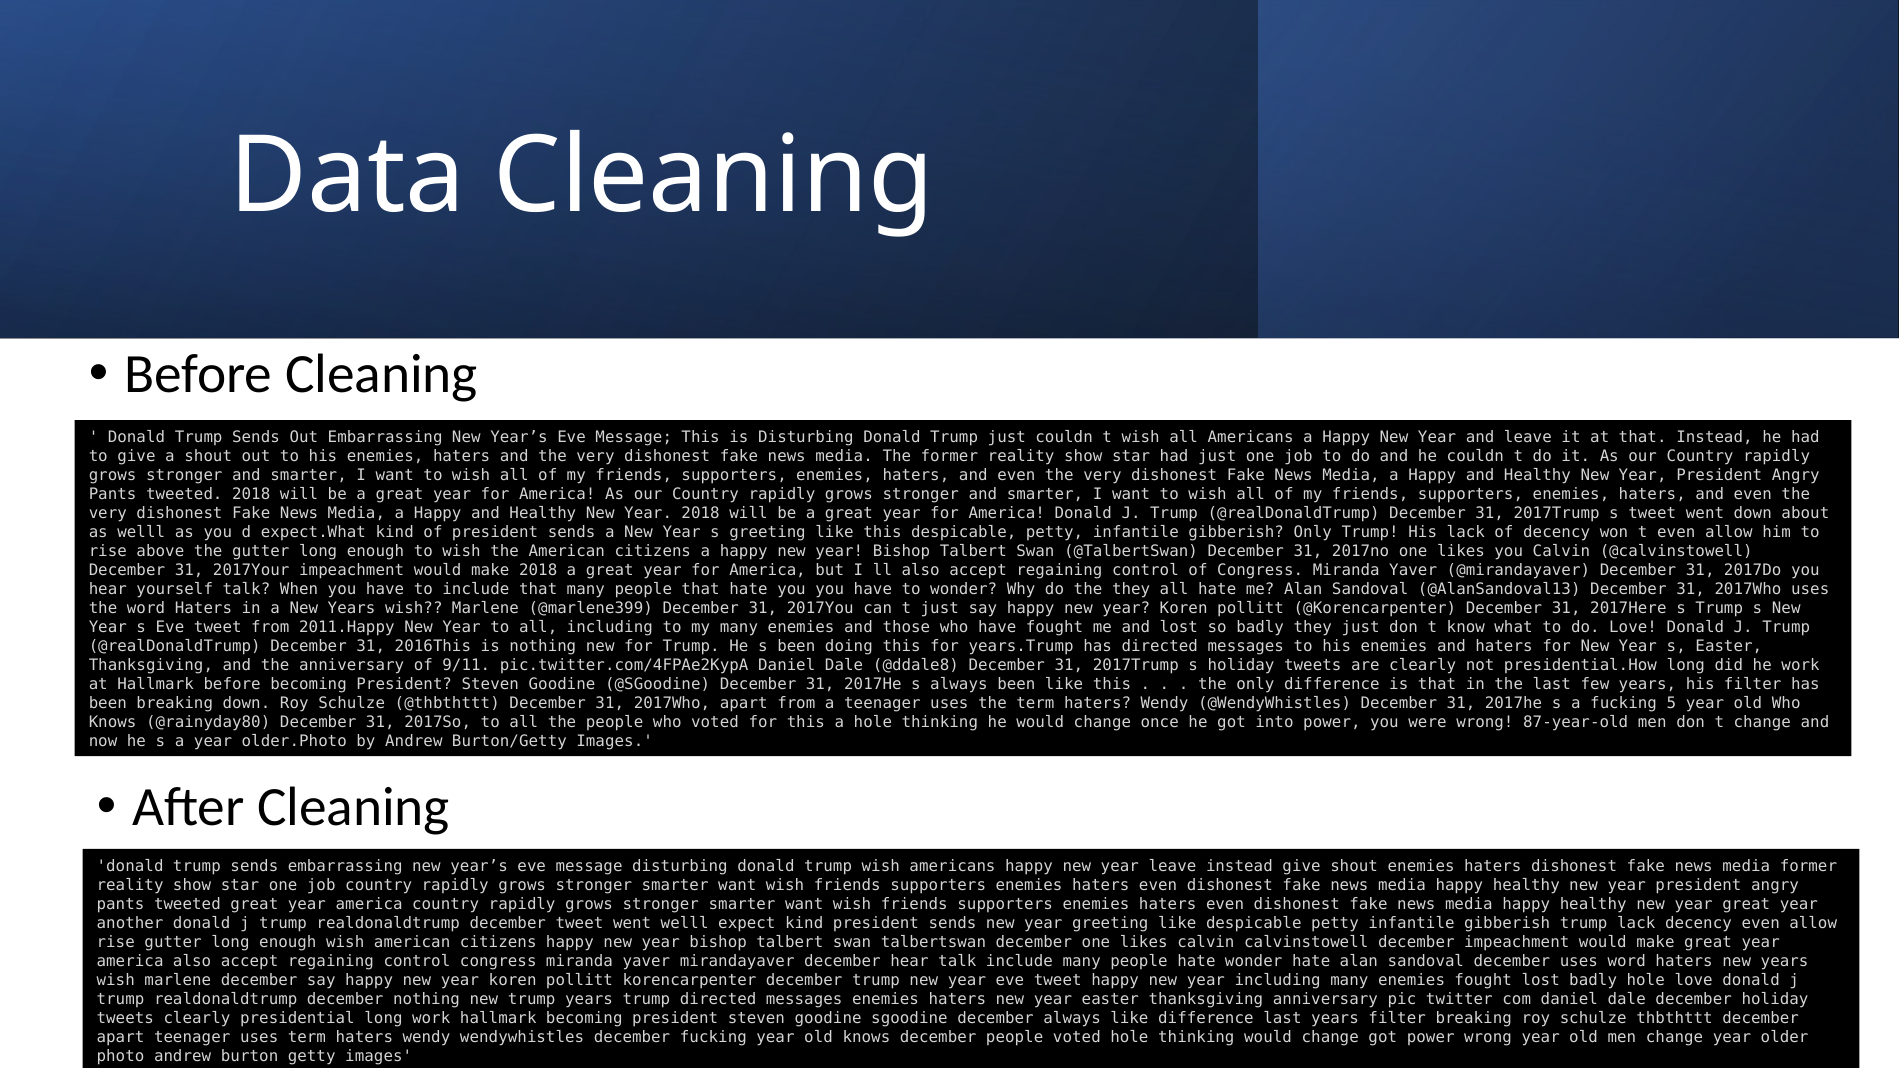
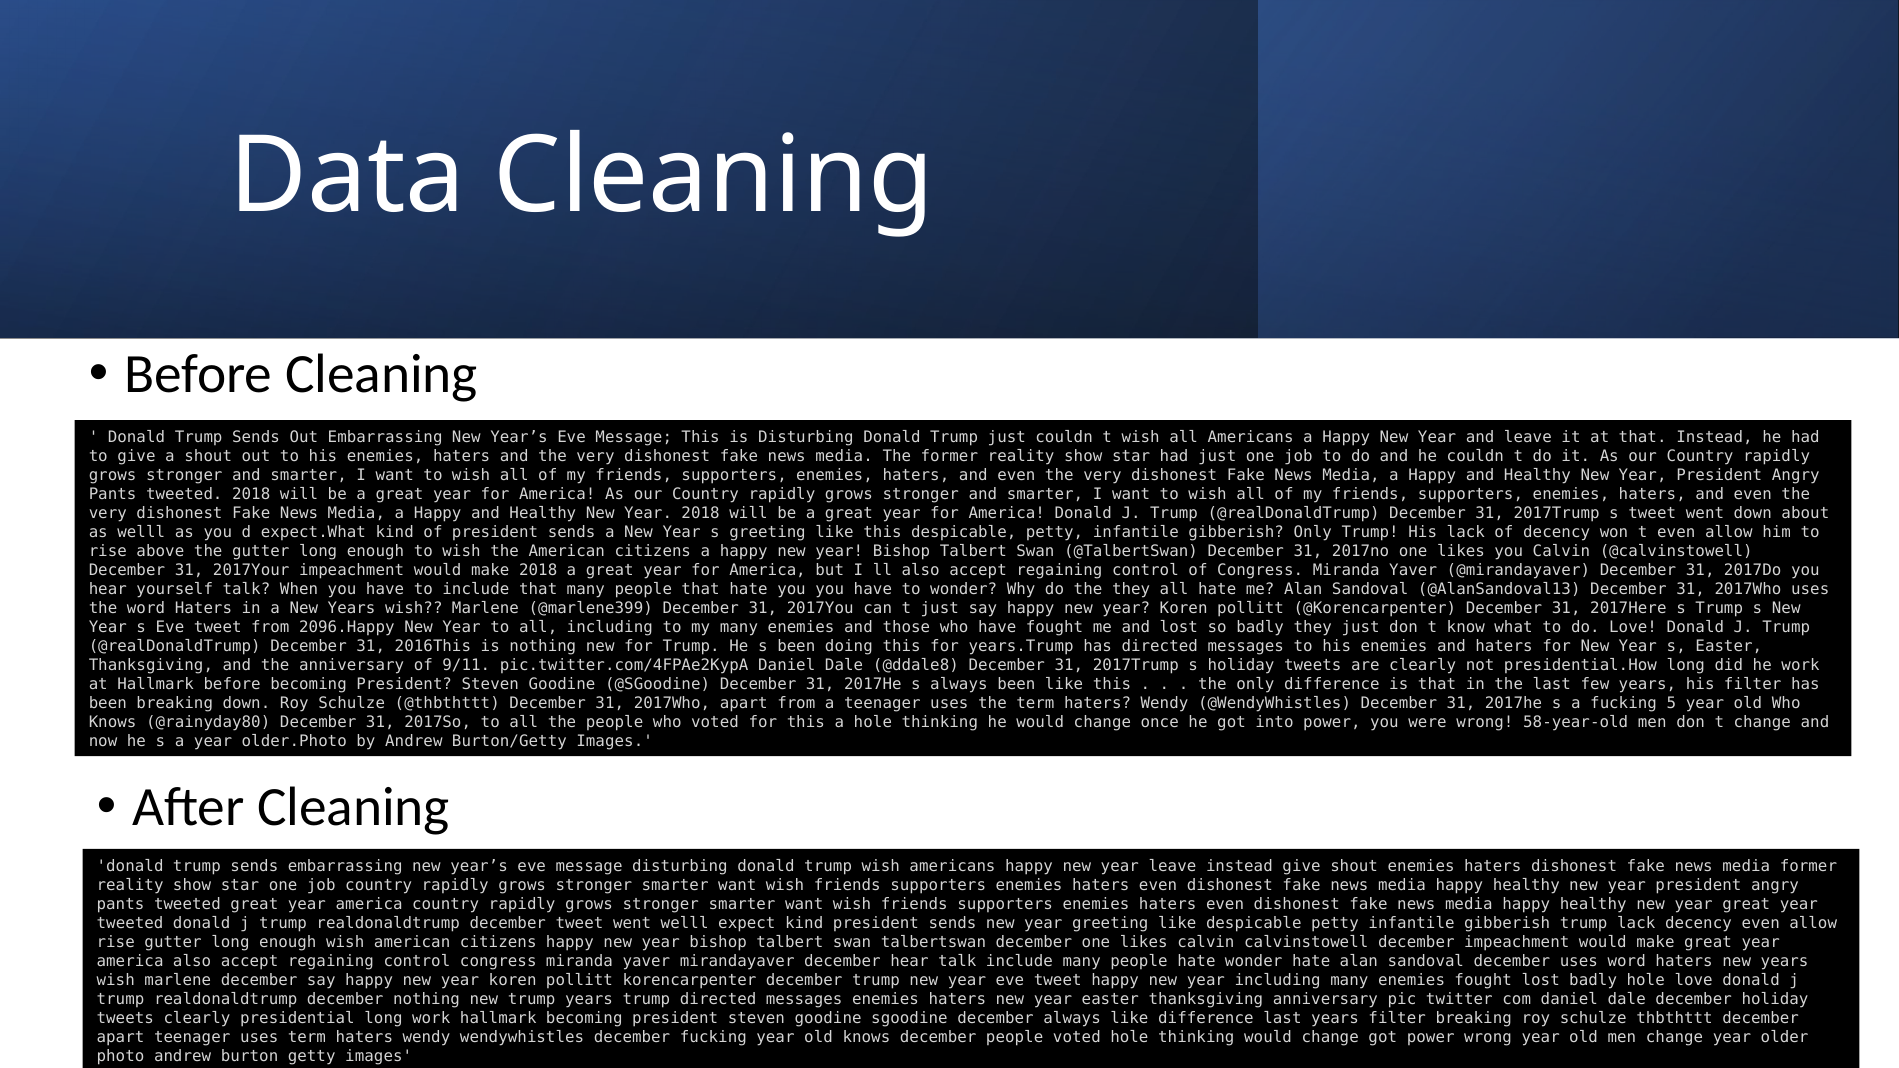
2011.Happy: 2011.Happy -> 2096.Happy (347, 627)
87-year-old: 87-year-old -> 58-year-old (1576, 722)
another: another -> tweeted (130, 923)
